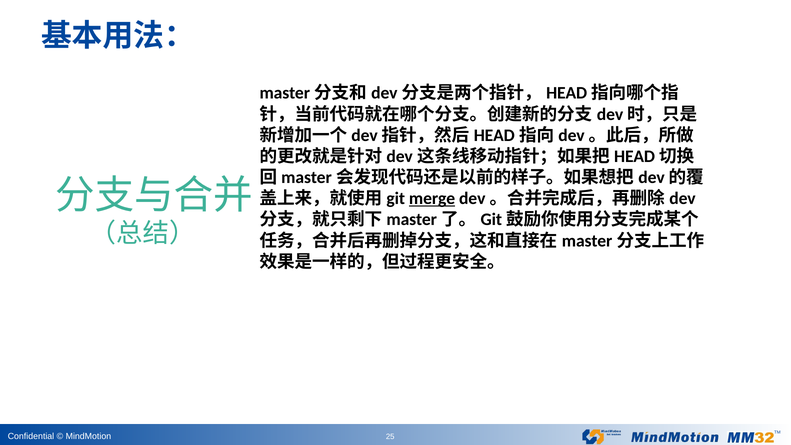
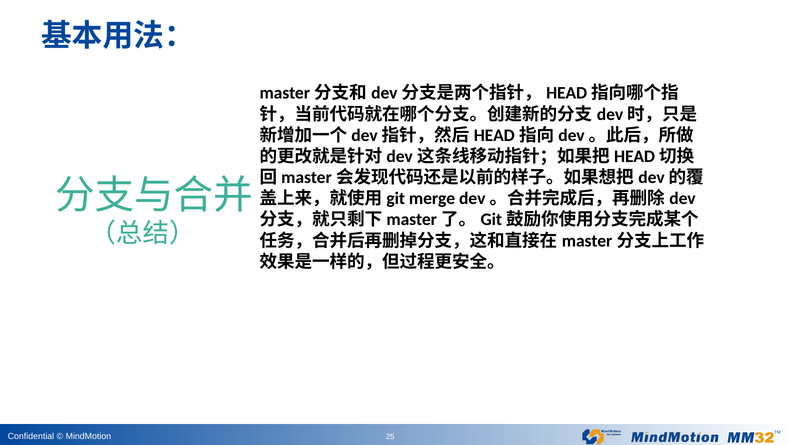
merge underline: present -> none (432, 199)
